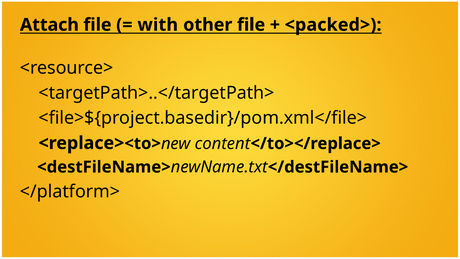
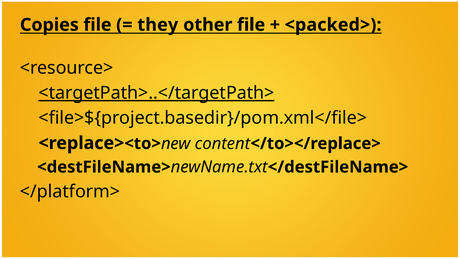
Attach: Attach -> Copies (49, 25)
with: with -> they (158, 25)
<targetPath>..</targetPath> underline: none -> present (157, 93)
